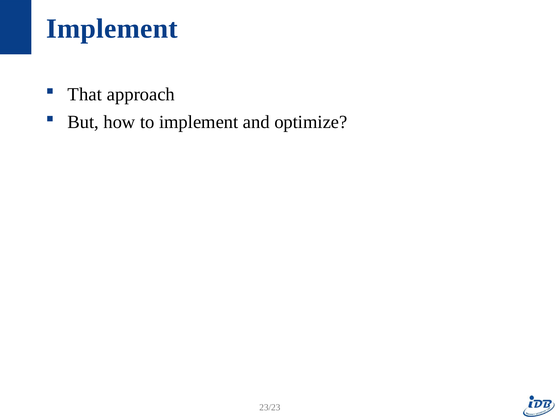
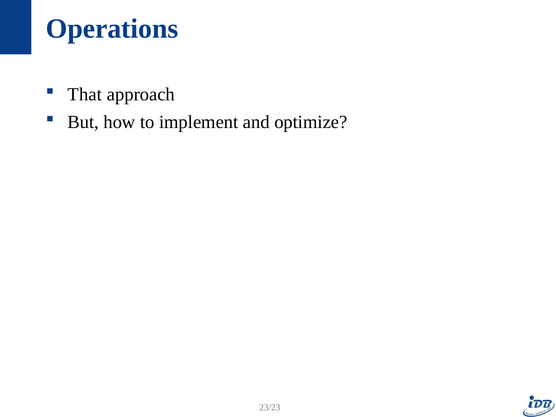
Implement: Implement -> Operations (112, 29)
